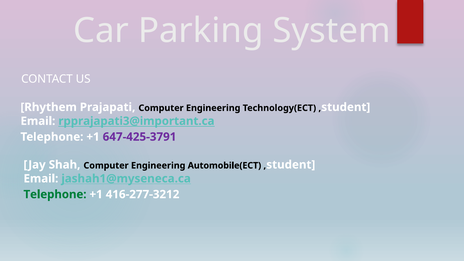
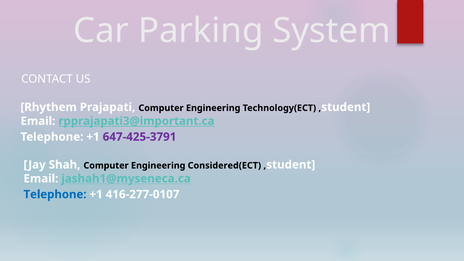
Automobile(ECT: Automobile(ECT -> Considered(ECT (224, 166)
Telephone colour: green -> blue (55, 194)
416-277-3212: 416-277-3212 -> 416-277-0107 (143, 194)
